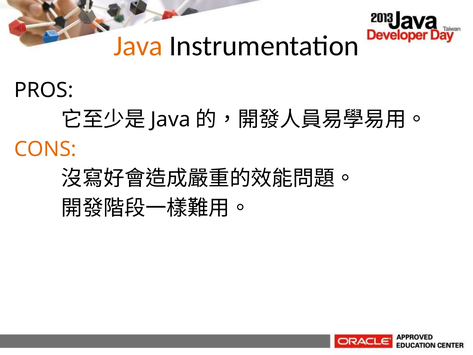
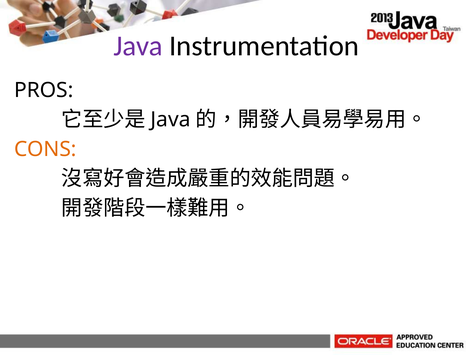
Java colour: orange -> purple (138, 46)
